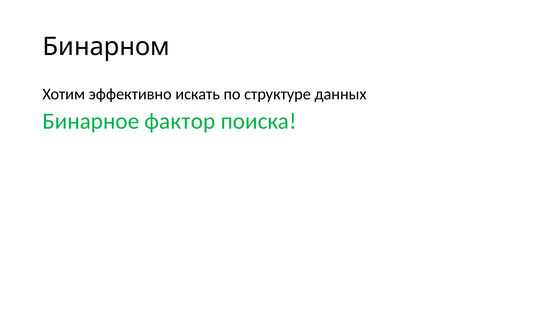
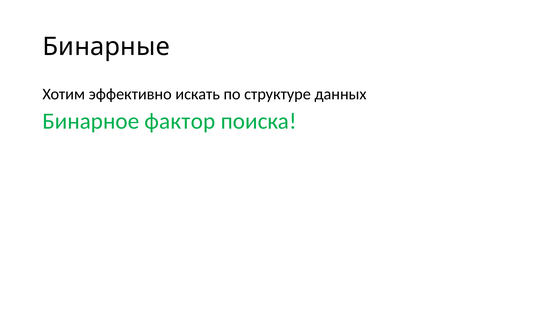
Бинарном: Бинарном -> Бинарные (106, 47)
